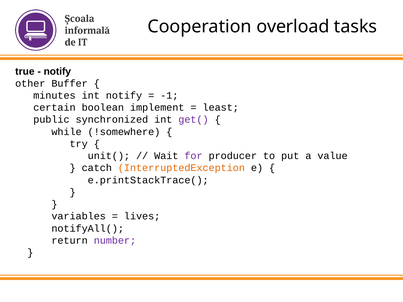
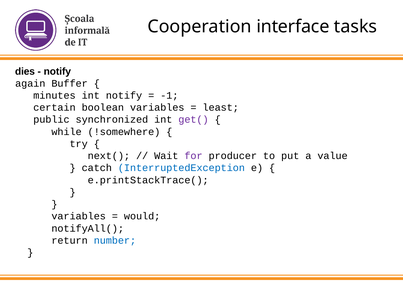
overload: overload -> interface (293, 27)
true: true -> dies (25, 71)
other: other -> again (30, 83)
boolean implement: implement -> variables (157, 108)
unit(: unit( -> next( (109, 156)
InterruptedException colour: orange -> blue (181, 168)
lives: lives -> would (142, 216)
number colour: purple -> blue (115, 241)
